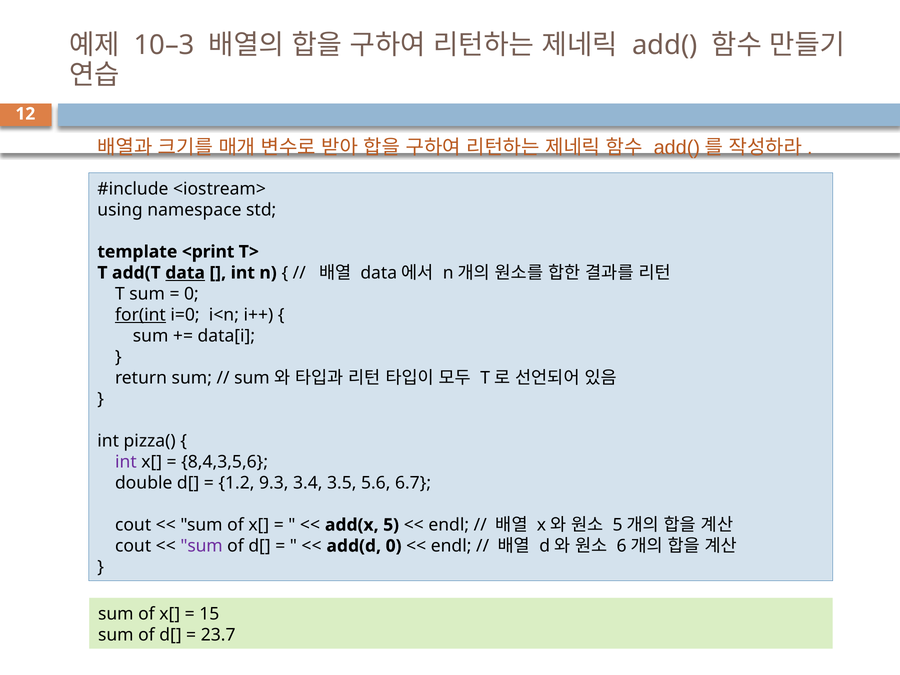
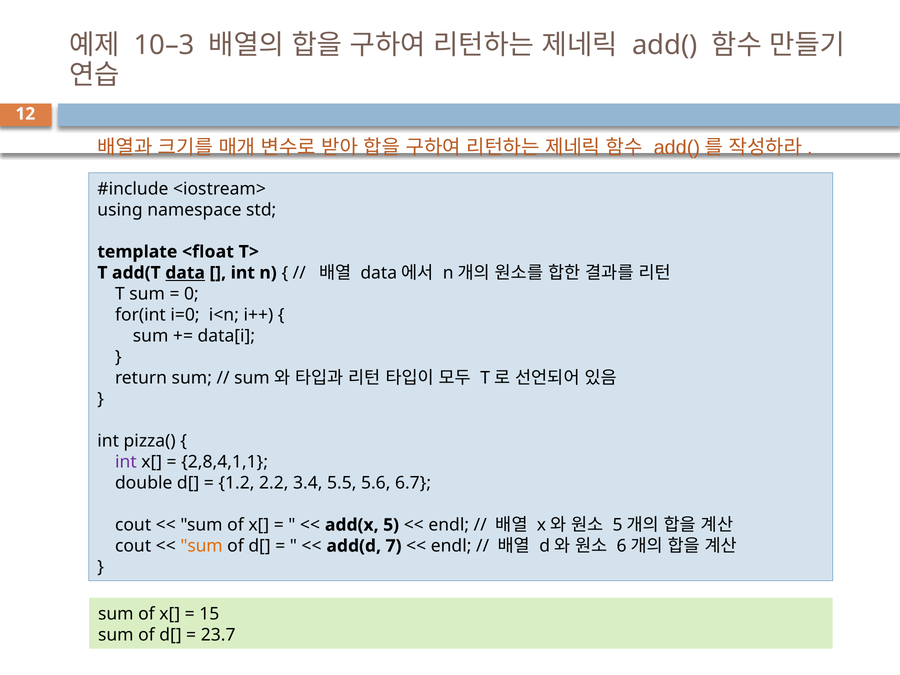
<print: <print -> <float (208, 252)
for(int underline: present -> none (140, 315)
8,4,3,5,6: 8,4,3,5,6 -> 2,8,4,1,1 (225, 462)
9.3: 9.3 -> 2.2 (274, 483)
3.5: 3.5 -> 5.5 (342, 483)
sum colour: purple -> orange (202, 546)
add(d 0: 0 -> 7 (394, 546)
